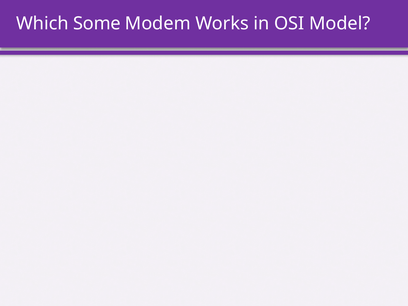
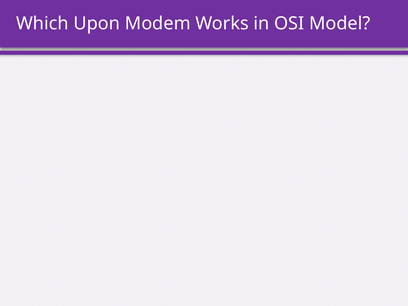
Some: Some -> Upon (97, 24)
